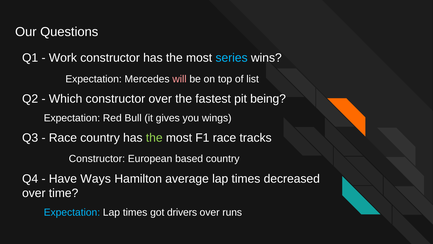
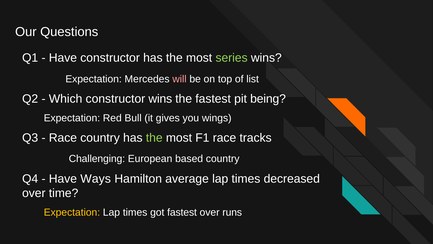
Work: Work -> Have (63, 58)
series colour: light blue -> light green (232, 58)
constructor over: over -> wins (160, 99)
Constructor: Constructor -> Challenging (97, 159)
Expectation colour: light blue -> yellow (72, 212)
got drivers: drivers -> fastest (182, 212)
